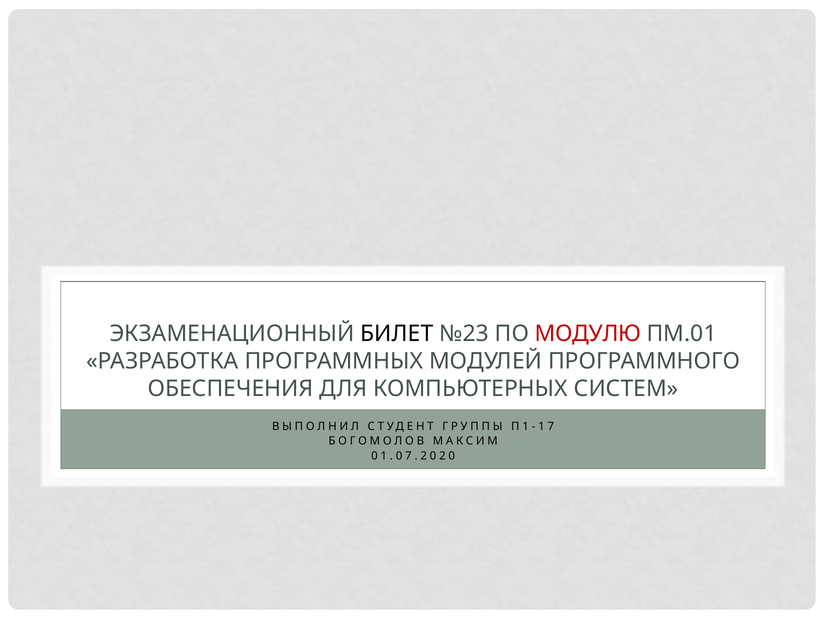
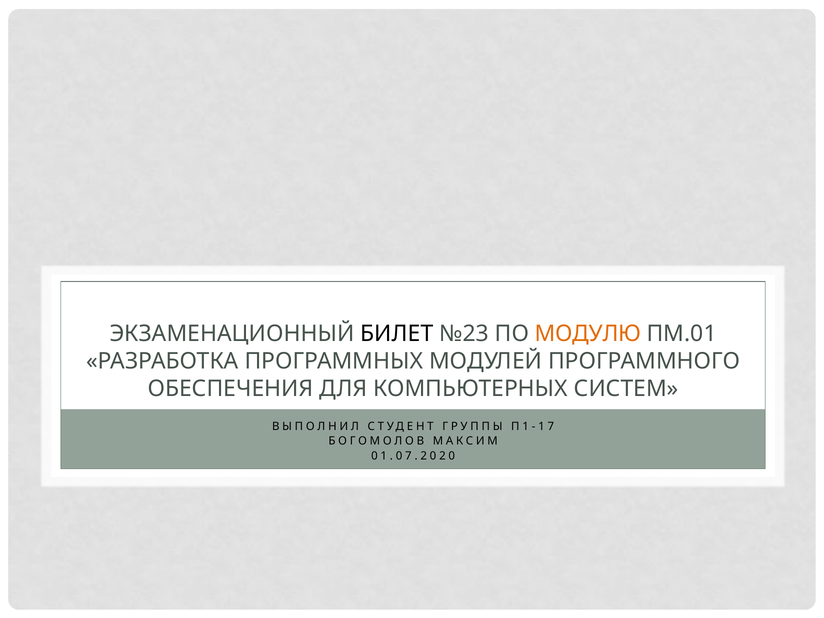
МОДУЛЮ colour: red -> orange (588, 334)
